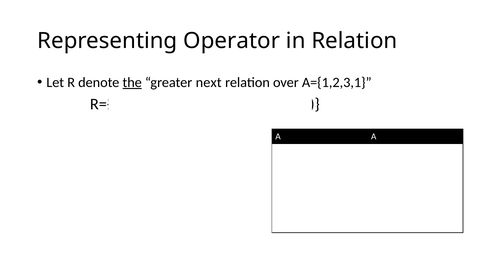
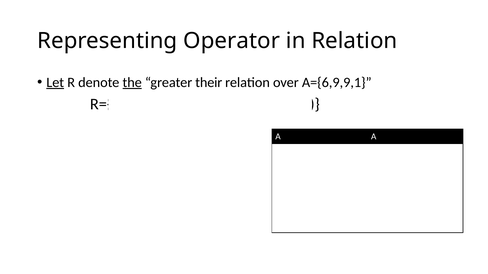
Let underline: none -> present (55, 83)
next: next -> their (209, 83)
A={1,2,3,1: A={1,2,3,1 -> A={6,9,9,1 (337, 83)
